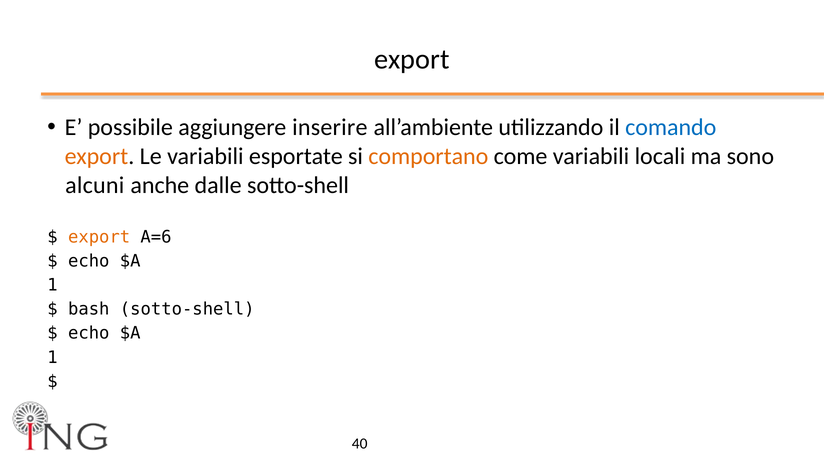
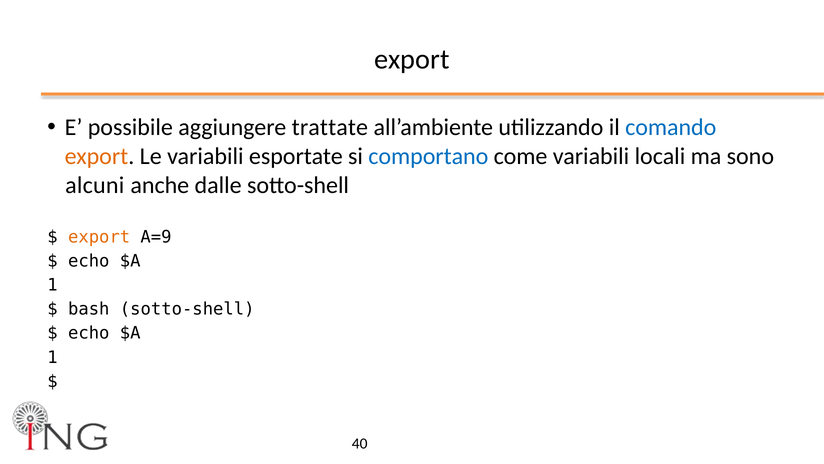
inserire: inserire -> trattate (330, 127)
comportano colour: orange -> blue (428, 156)
A=6: A=6 -> A=9 (156, 237)
